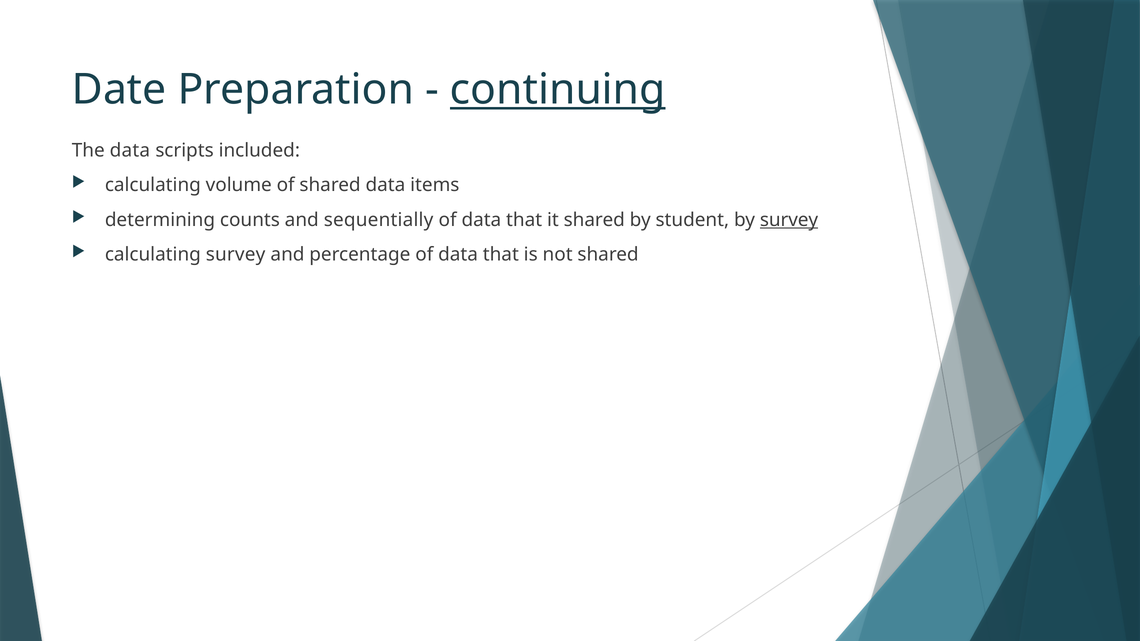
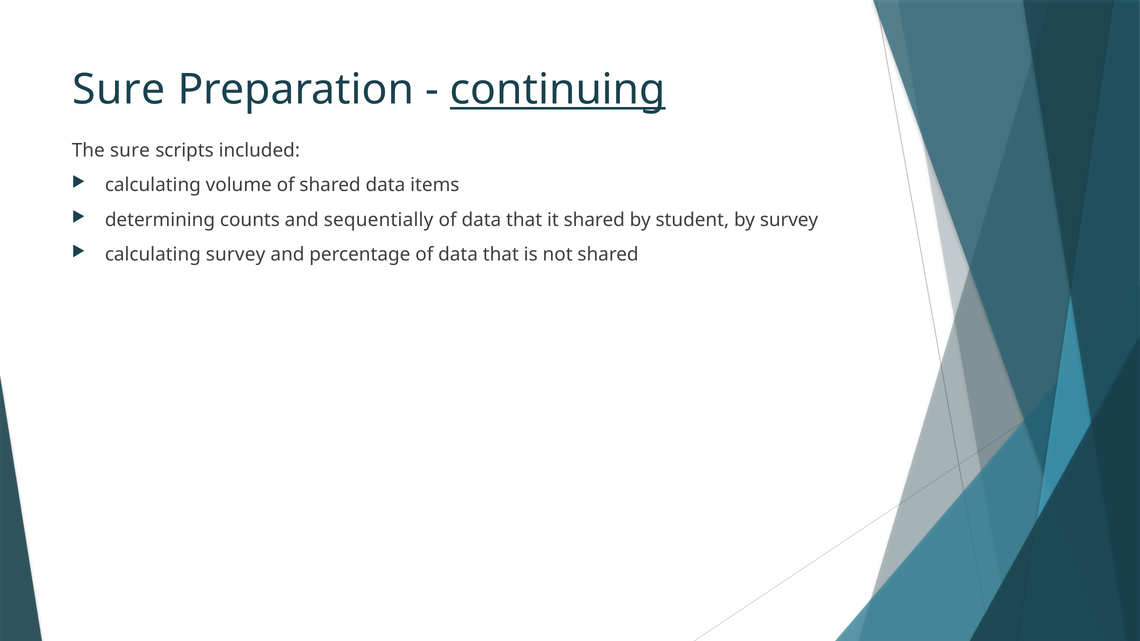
Date: Date -> Sure (119, 90)
The data: data -> sure (130, 151)
survey underline: present -> none (789, 220)
